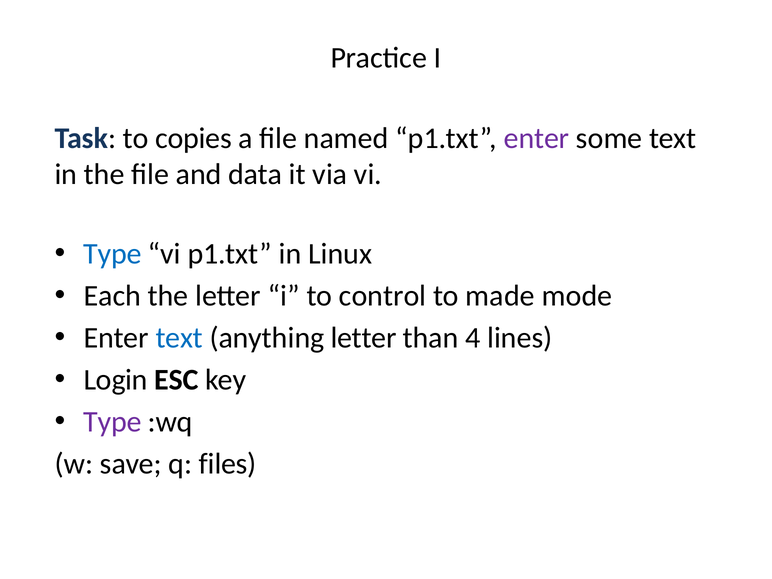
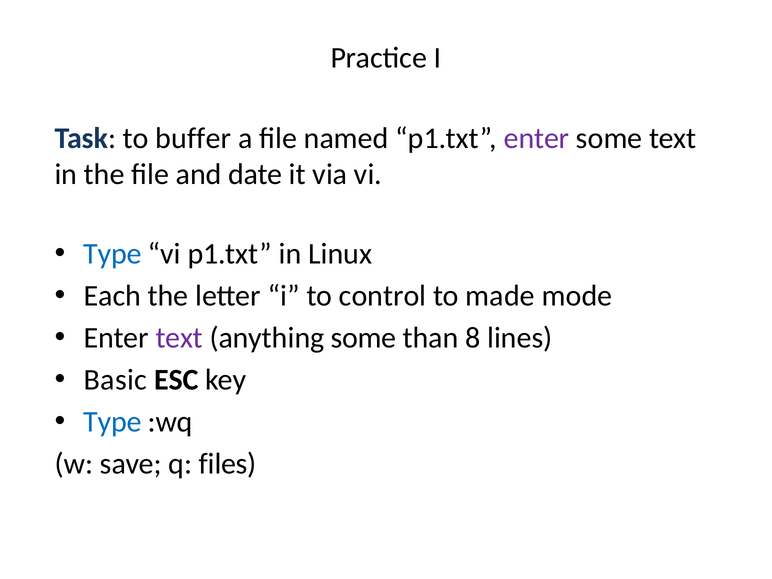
copies: copies -> buffer (193, 138)
data: data -> date (255, 174)
text colour: blue -> purple (179, 338)
anything letter: letter -> some (364, 338)
4: 4 -> 8 (473, 338)
Login: Login -> Basic (115, 380)
Type colour: purple -> blue (112, 422)
